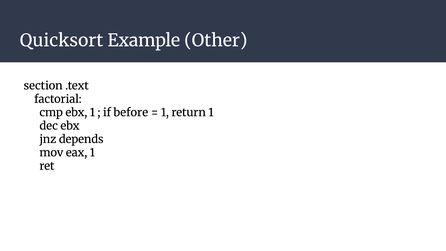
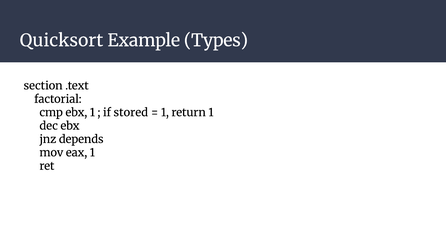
Other: Other -> Types (216, 41)
before: before -> stored (131, 112)
